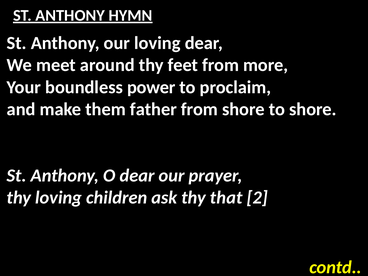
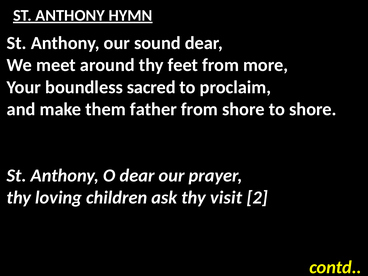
our loving: loving -> sound (157, 43)
power: power -> sacred (151, 87)
that: that -> visit (226, 198)
